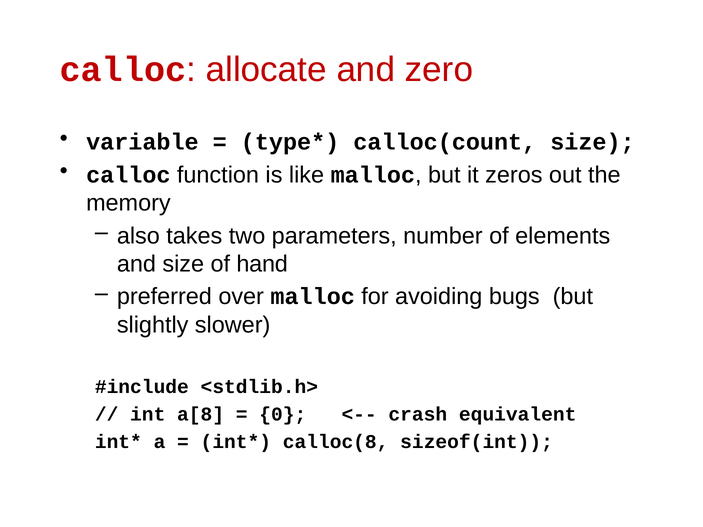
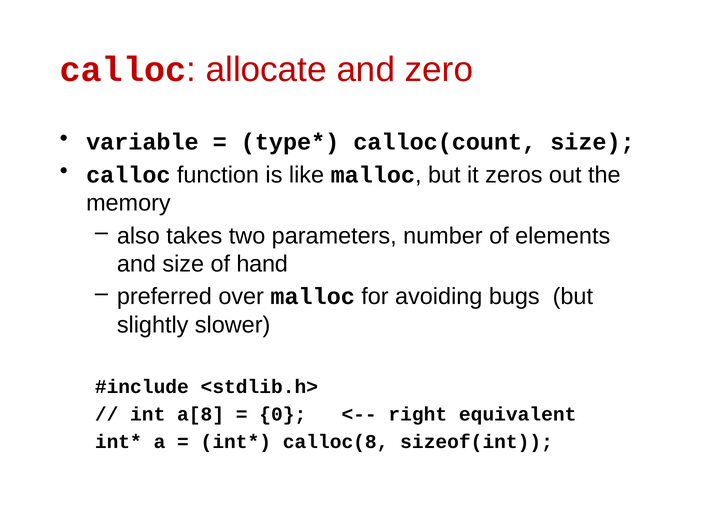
crash: crash -> right (418, 415)
